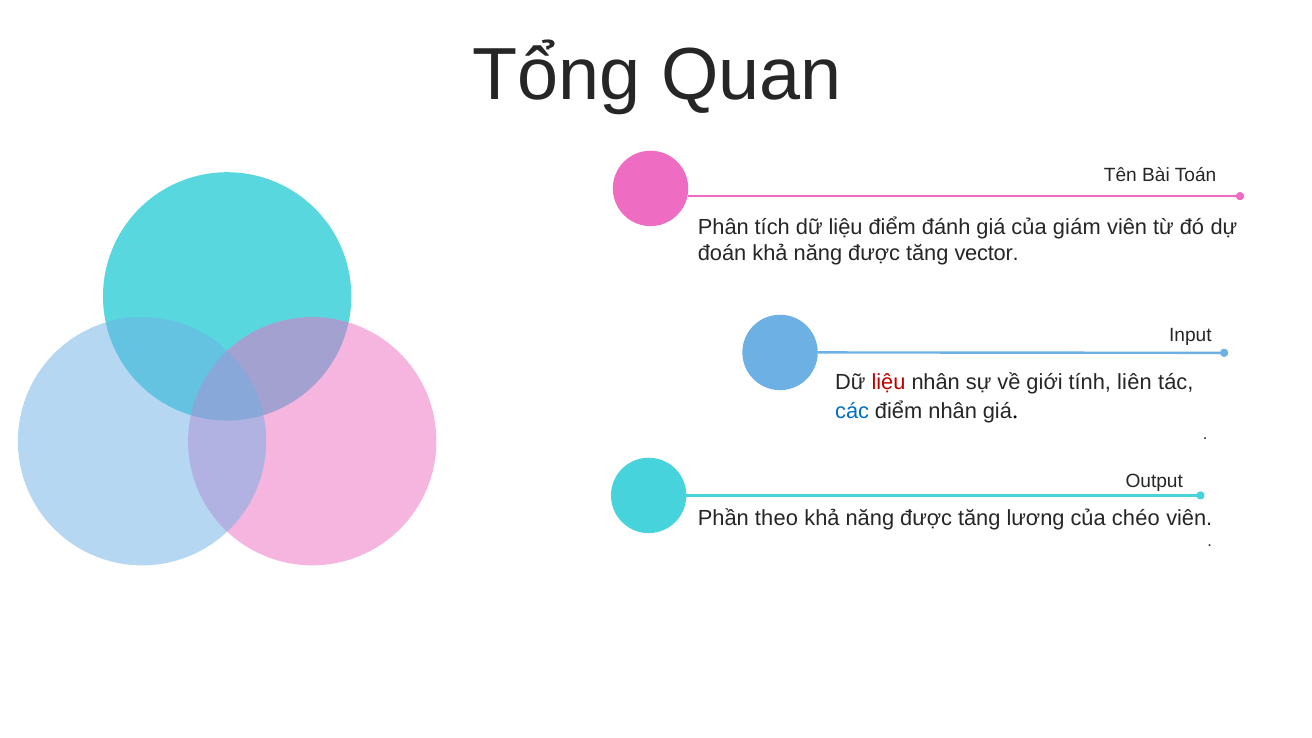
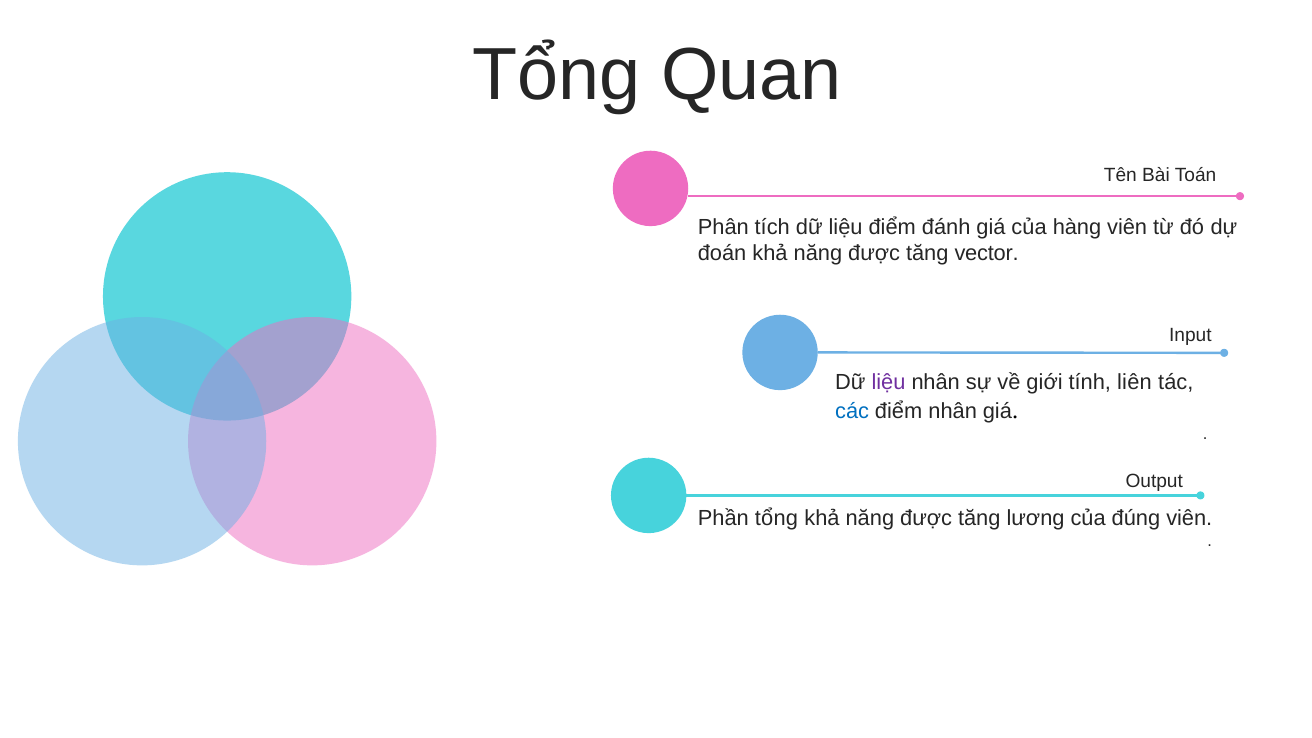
giám: giám -> hàng (1077, 228)
liệu colour: red -> purple (889, 382)
Phần theo: theo -> tổng (776, 519)
chéo: chéo -> đúng (1136, 519)
